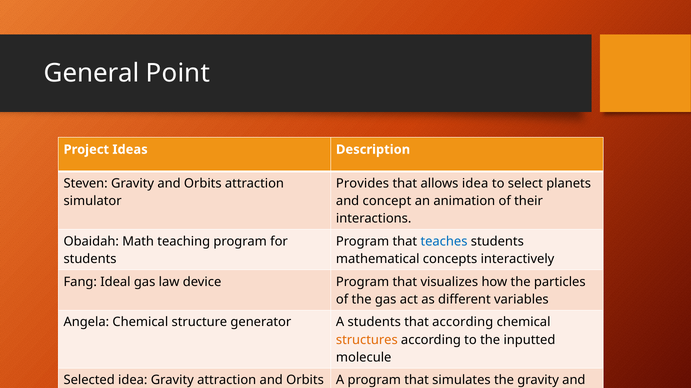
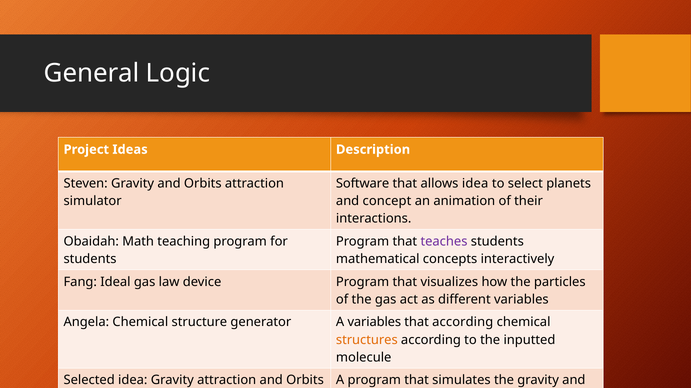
Point: Point -> Logic (178, 73)
Provides: Provides -> Software (363, 184)
teaches colour: blue -> purple (444, 242)
A students: students -> variables (374, 323)
